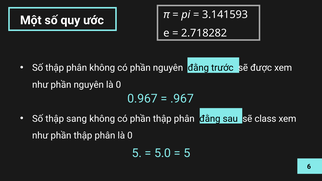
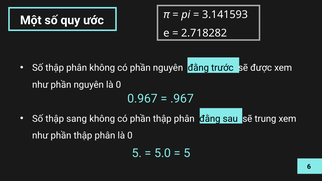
class: class -> trung (265, 119)
